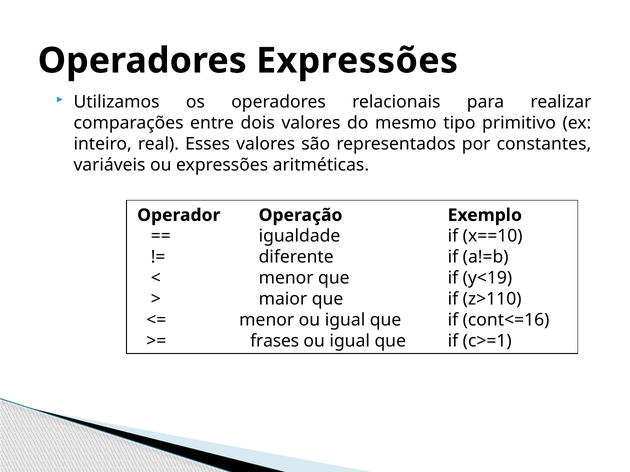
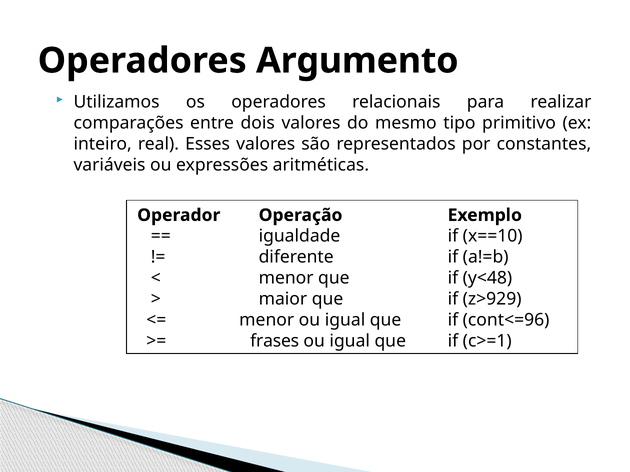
Operadores Expressões: Expressões -> Argumento (357, 61)
y<19: y<19 -> y<48 (487, 278)
z>110: z>110 -> z>929 (492, 299)
cont<=16: cont<=16 -> cont<=96 (506, 320)
